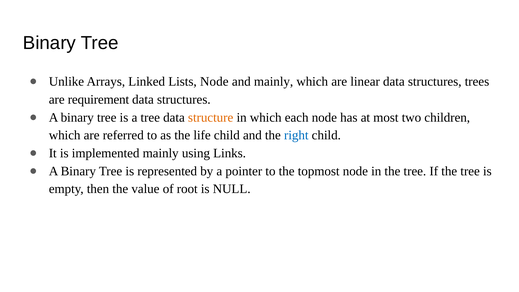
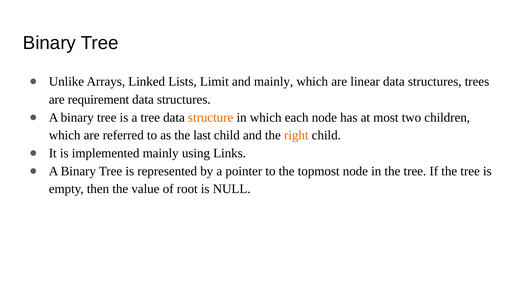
Lists Node: Node -> Limit (214, 82)
life: life -> last (202, 135)
right colour: blue -> orange (296, 135)
